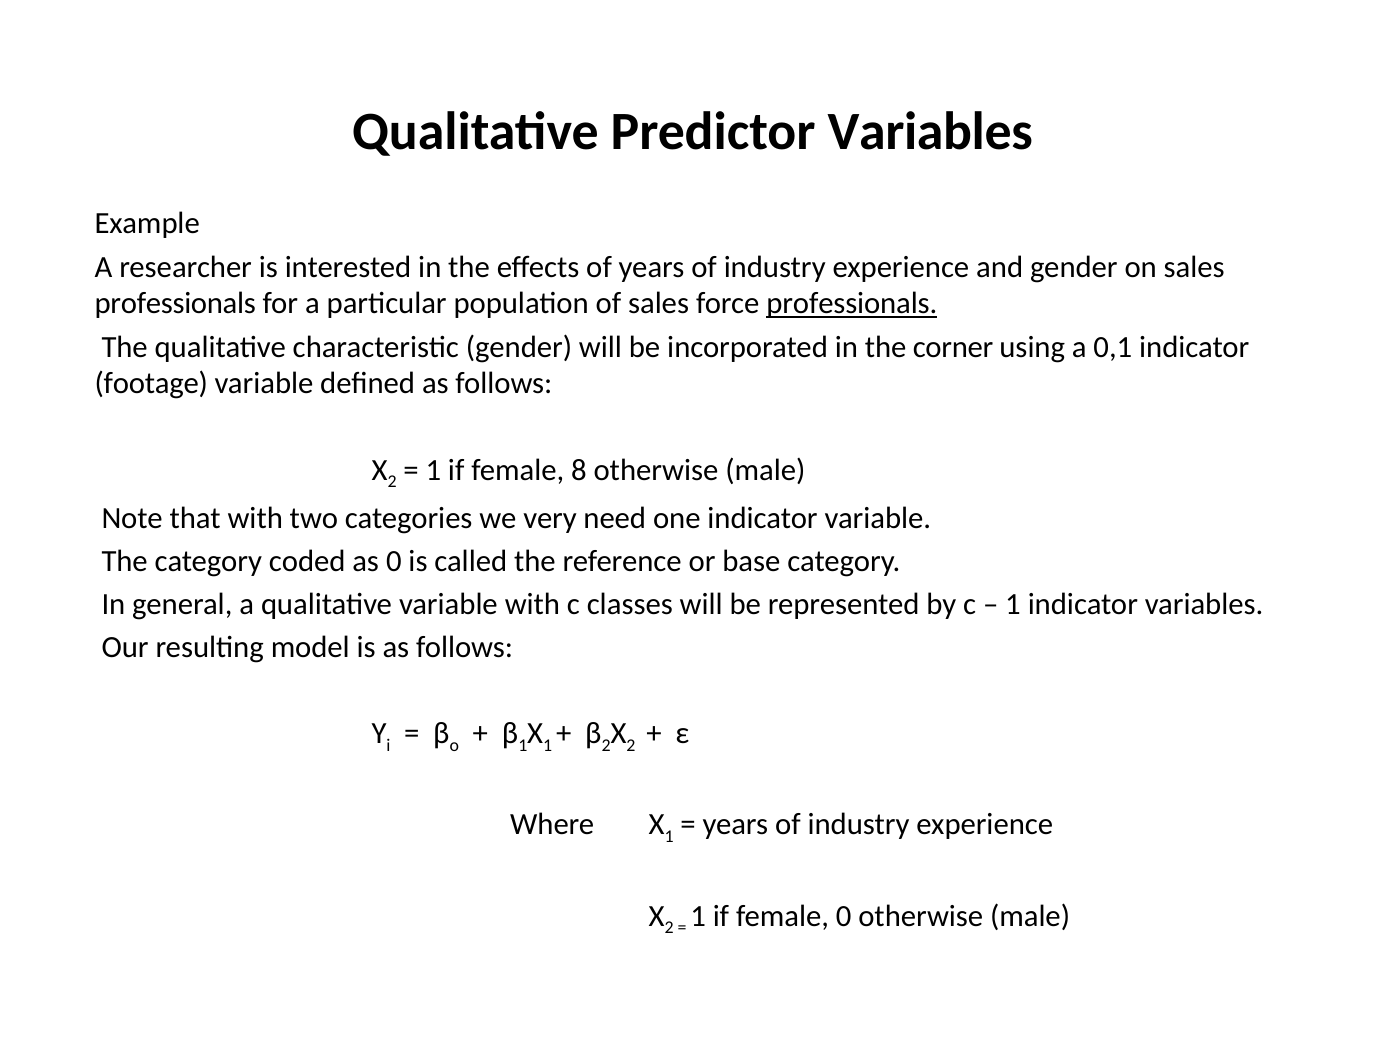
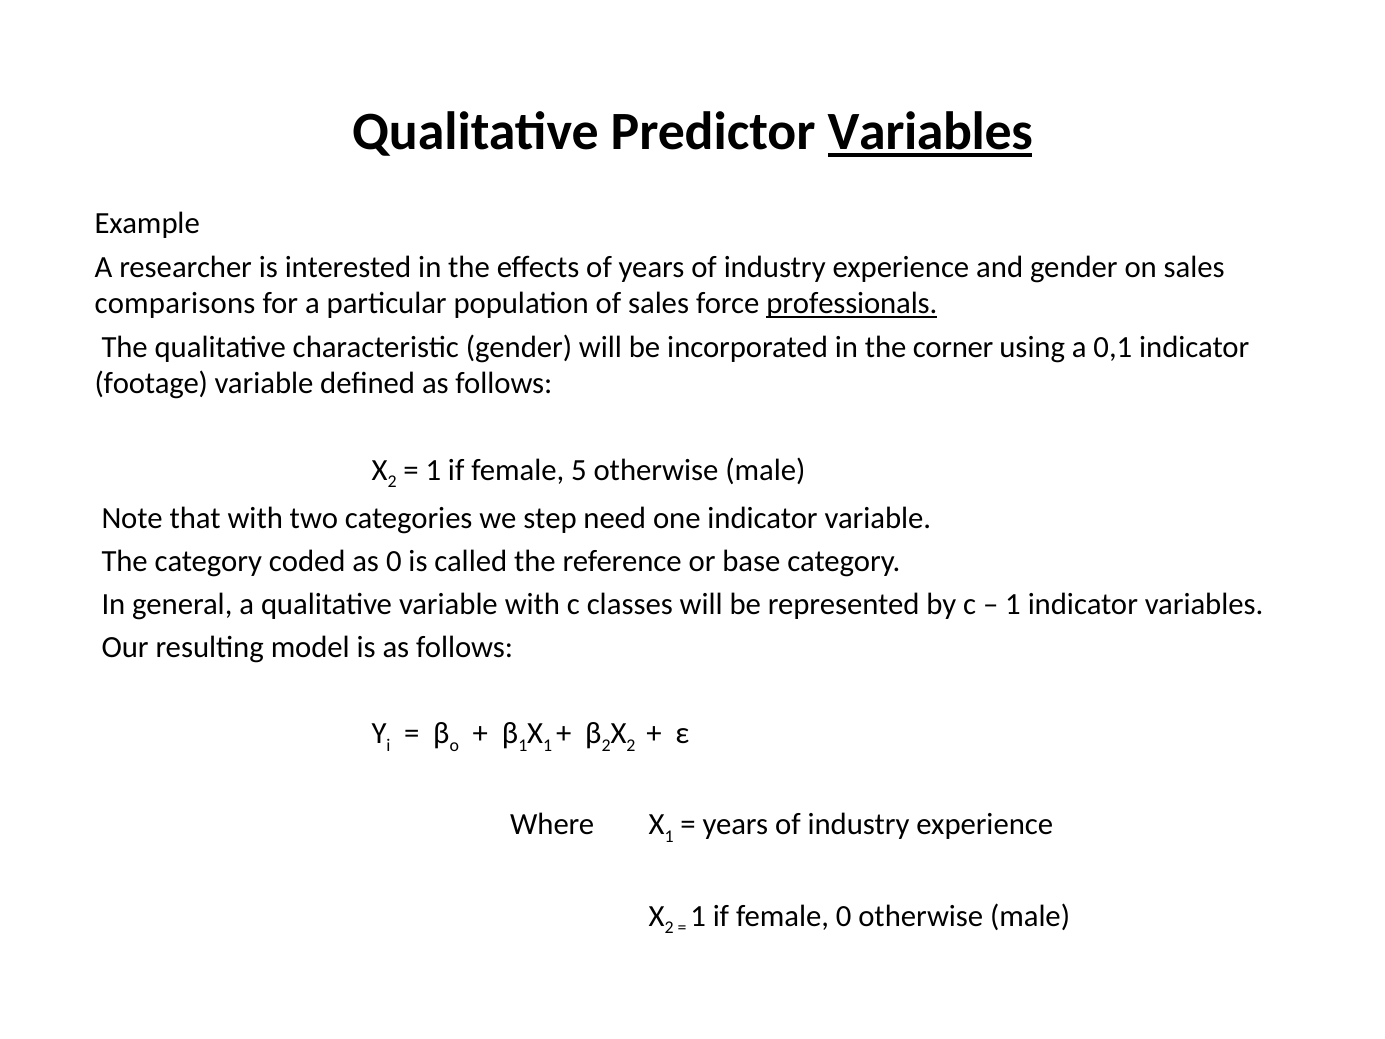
Variables underline: none -> present (930, 132)
professionals: professionals -> comparisons (175, 304)
8: 8 -> 5 (579, 470)
very: very -> step (550, 518)
